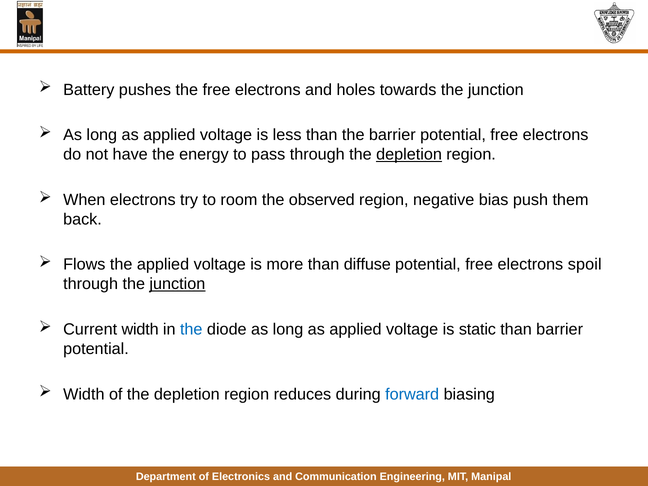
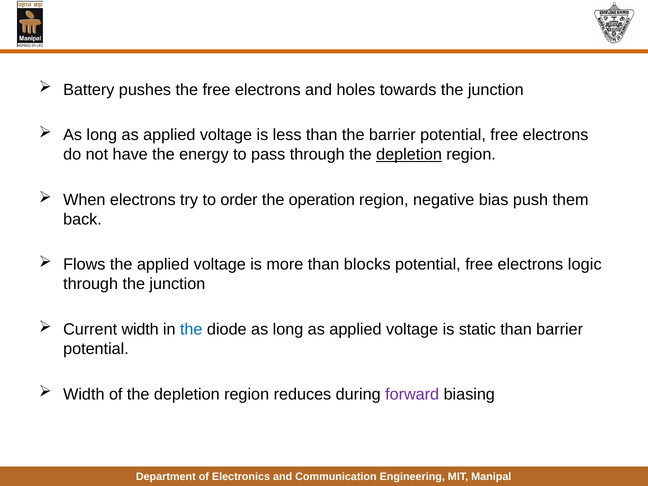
room: room -> order (239, 200)
observed: observed -> operation (322, 200)
diffuse: diffuse -> blocks (367, 265)
spoil: spoil -> logic (585, 265)
junction underline: present -> none (177, 284)
forward colour: blue -> purple (412, 394)
